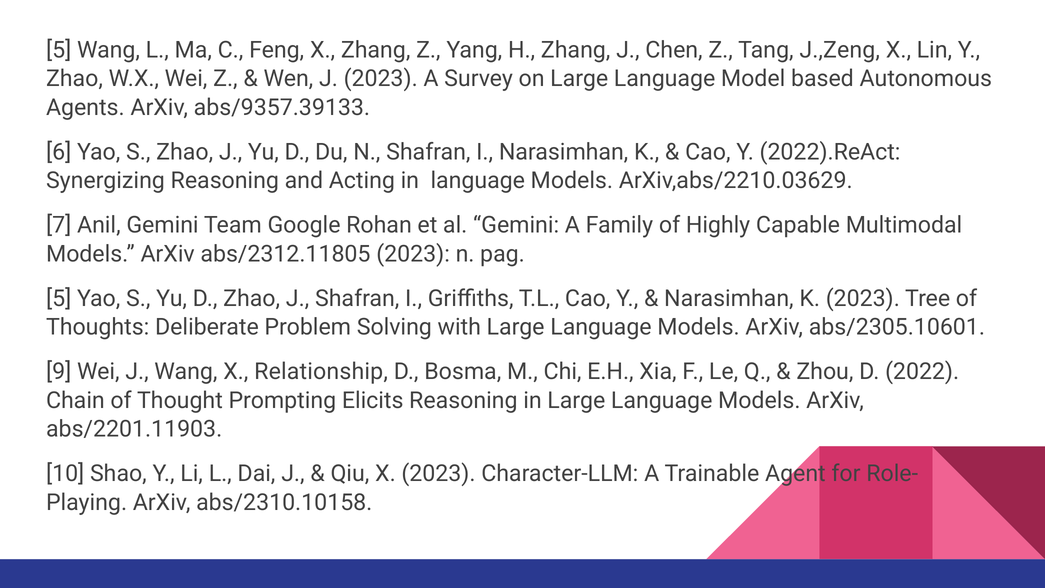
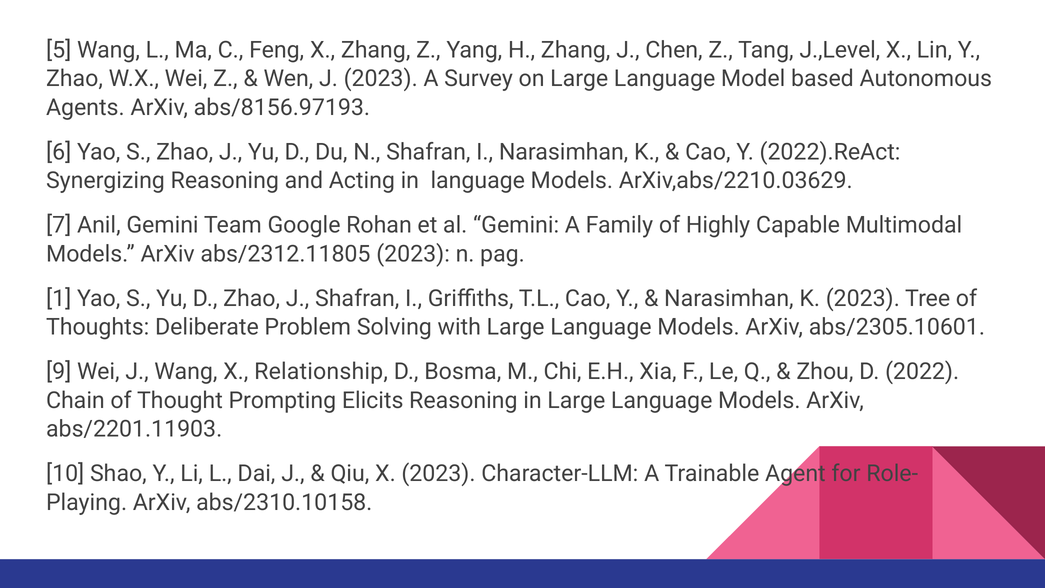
J.,Zeng: J.,Zeng -> J.,Level (840, 50)
abs/9357.39133: abs/9357.39133 -> abs/8156.97193 (282, 107)
5: 5 -> 1 (59, 298)
